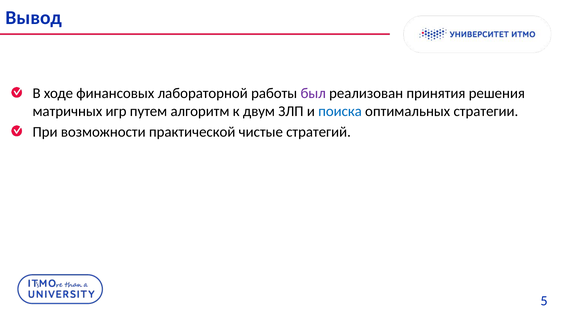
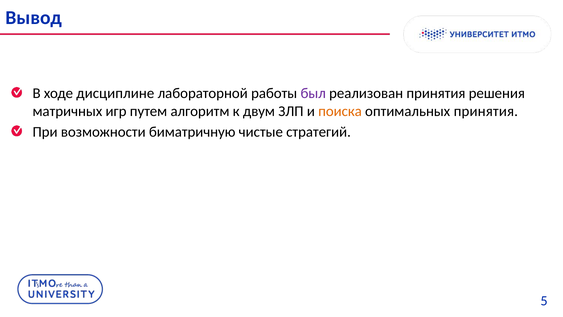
финансовых: финансовых -> дисциплине (115, 93)
поиска colour: blue -> orange (340, 111)
оптимальных стратегии: стратегии -> принятия (486, 111)
практической: практической -> биматричную (192, 132)
